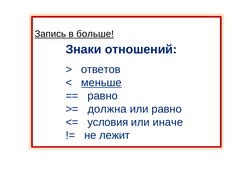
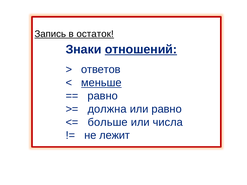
больше: больше -> остаток (95, 34)
отношений underline: none -> present (141, 50)
условия: условия -> больше (108, 122)
иначе: иначе -> числа (168, 122)
